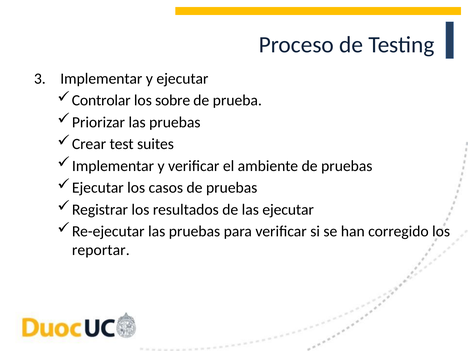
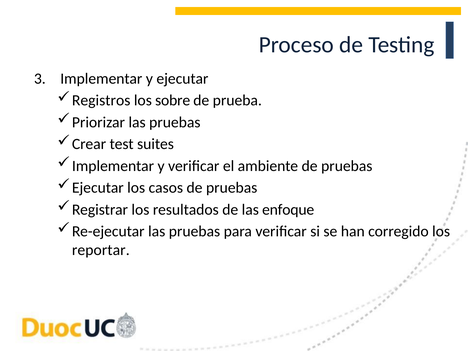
Controlar: Controlar -> Registros (101, 100)
las ejecutar: ejecutar -> enfoque (288, 210)
